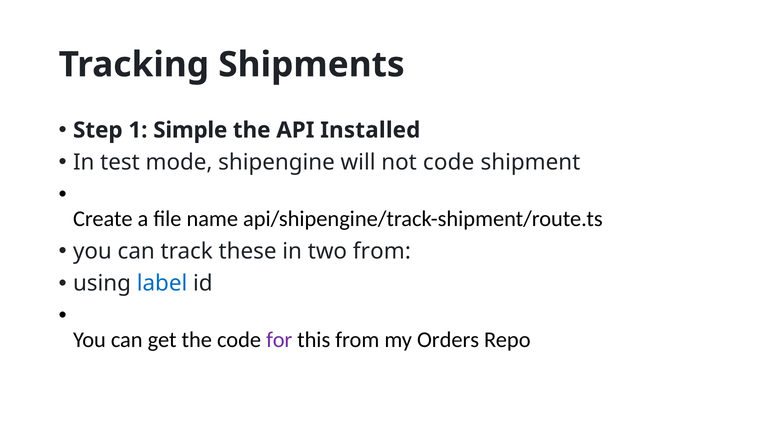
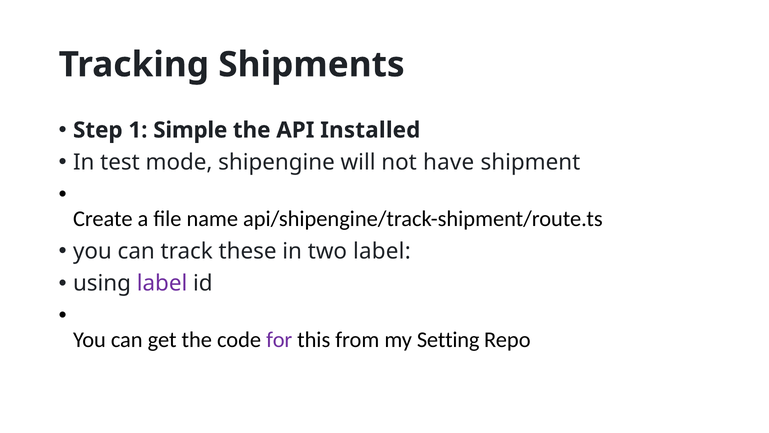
not code: code -> have (449, 162)
two from: from -> label (382, 251)
label colour: blue -> purple (162, 283)
Orders: Orders -> Setting (448, 340)
